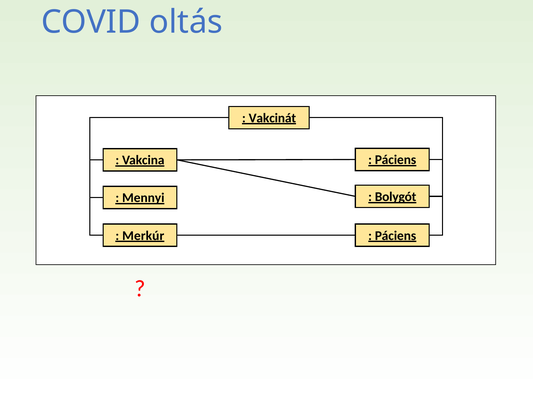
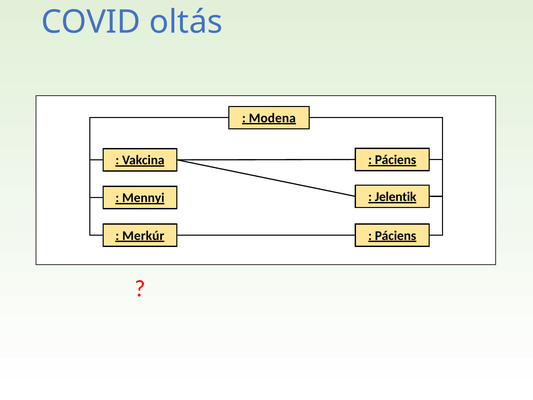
Vakcinát: Vakcinát -> Modena (272, 118)
Bolygót: Bolygót -> Jelentik (396, 197)
